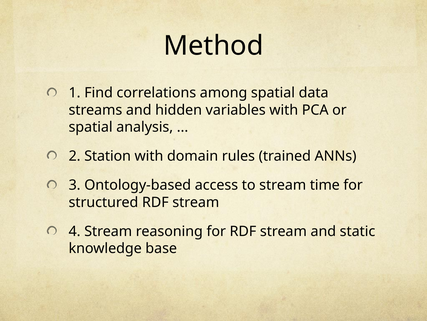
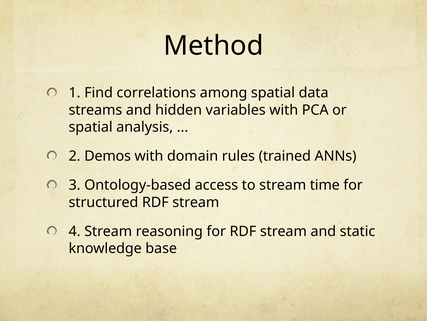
Station: Station -> Demos (108, 156)
